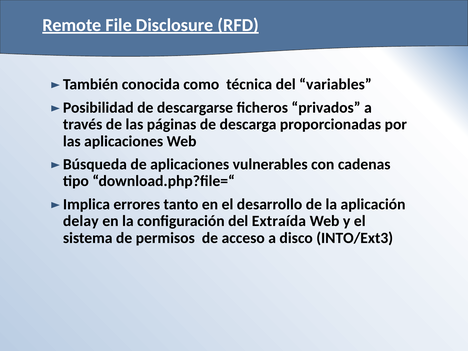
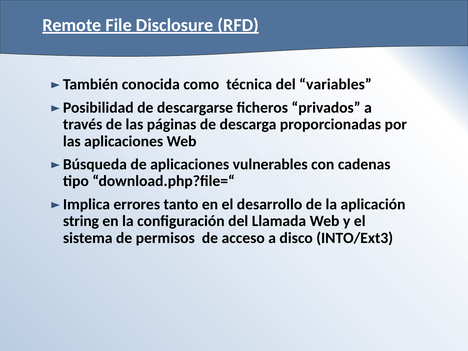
delay: delay -> string (81, 221)
Extraída: Extraída -> Llamada (279, 221)
